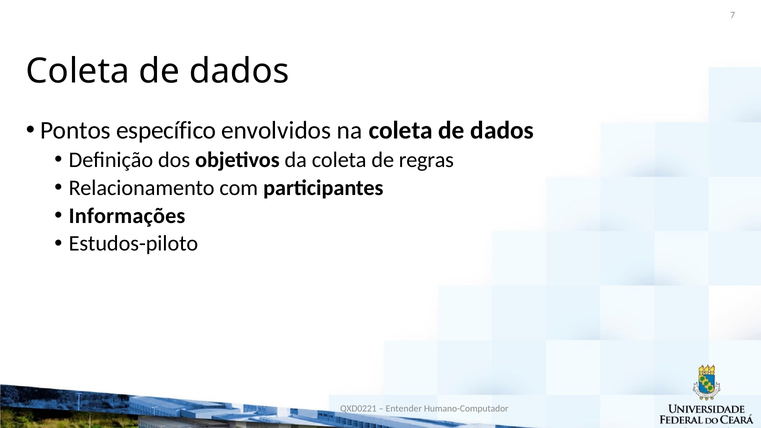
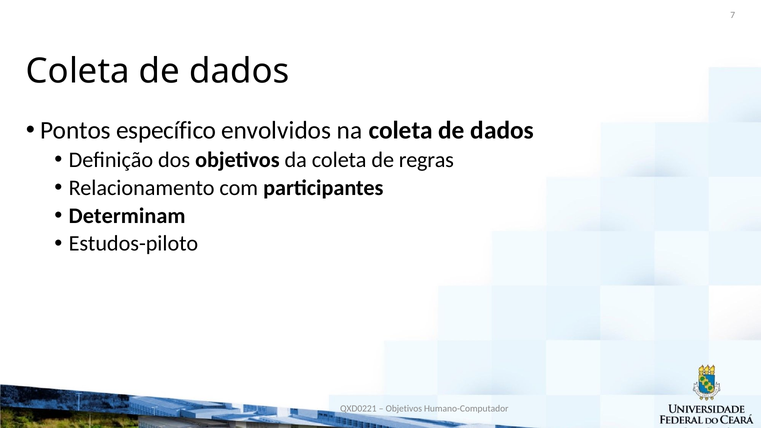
Informações: Informações -> Determinam (127, 216)
Entender: Entender -> Objetivos (404, 409)
